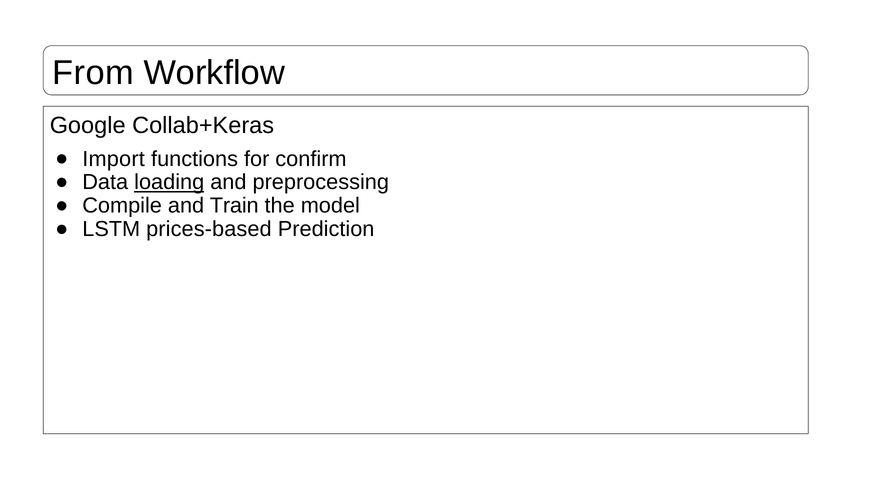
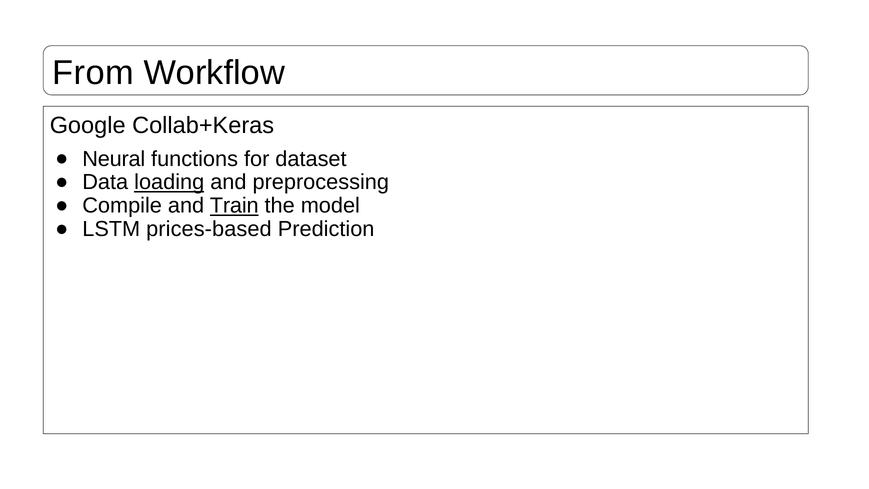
Import: Import -> Neural (114, 159)
confirm: confirm -> dataset (311, 159)
Train underline: none -> present (234, 206)
